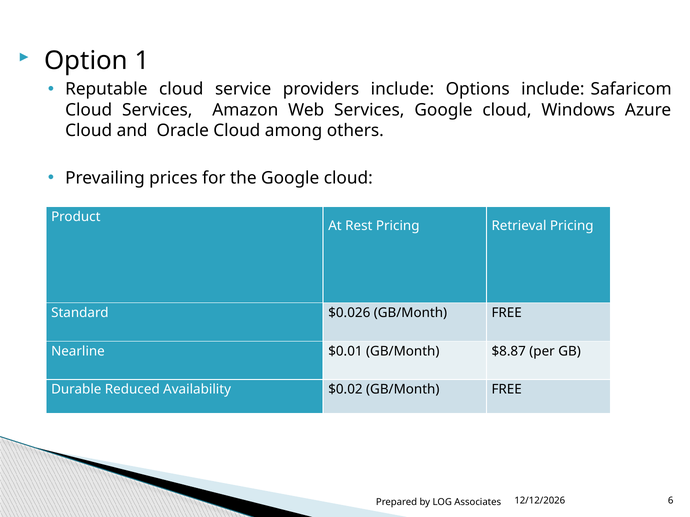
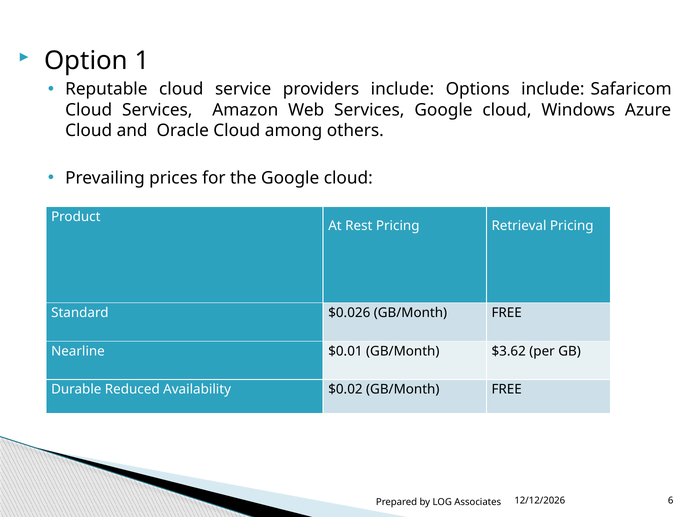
$8.87: $8.87 -> $3.62 (509, 351)
